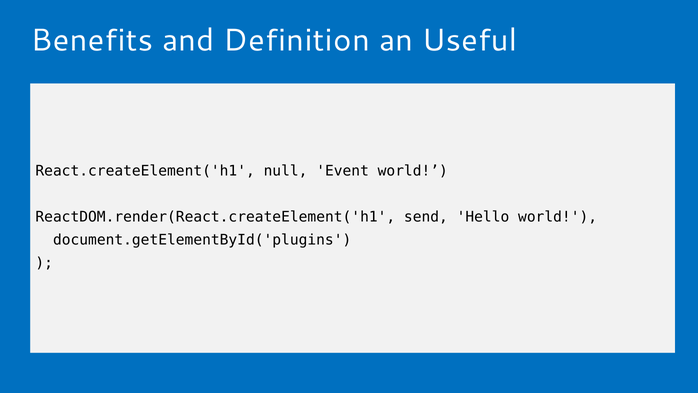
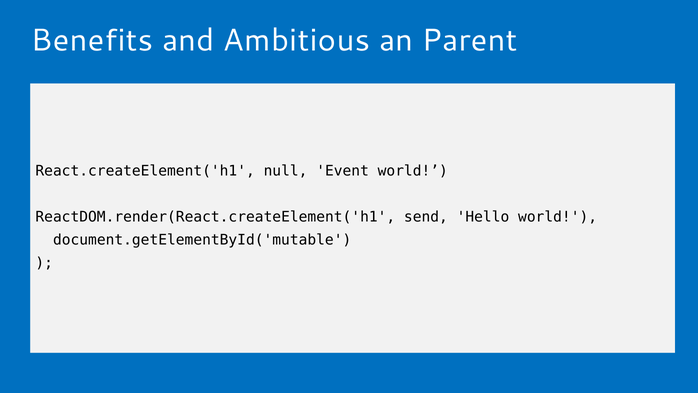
Definition: Definition -> Ambitious (297, 40)
Useful: Useful -> Parent (470, 40)
document.getElementById('plugins: document.getElementById('plugins -> document.getElementById('mutable (202, 240)
